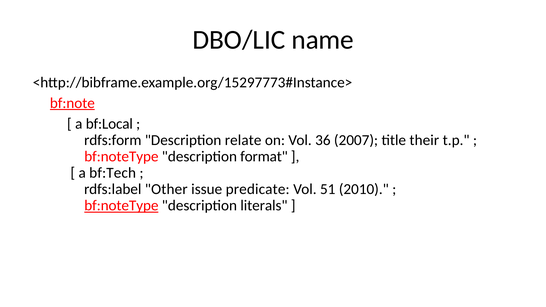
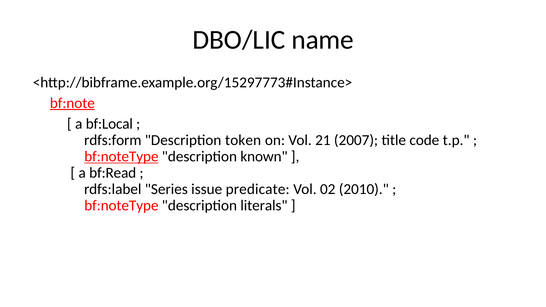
relate: relate -> token (243, 140)
36: 36 -> 21 (323, 140)
their: their -> code (424, 140)
bf:noteType underline: none -> present (121, 157)
format: format -> known (264, 157)
bf:Tech: bf:Tech -> bf:Read (113, 173)
Other: Other -> Series (166, 189)
51: 51 -> 02 (328, 189)
bf:noteType underline: present -> none (121, 206)
